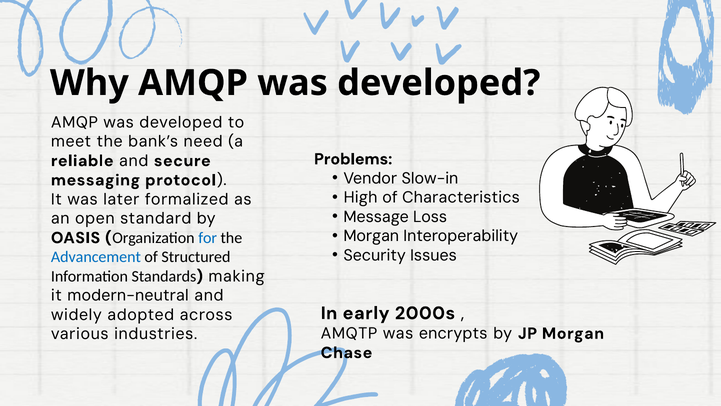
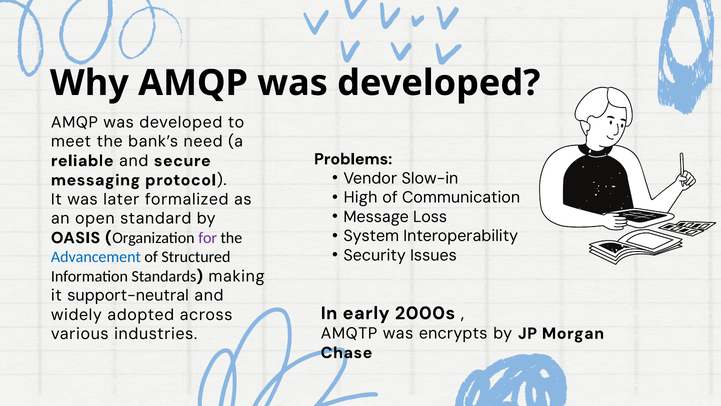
Characteristics: Characteristics -> Communication (461, 197)
Morgan: Morgan -> System (371, 236)
for colour: blue -> purple (208, 238)
modern-neutral: modern-neutral -> support-neutral (128, 295)
